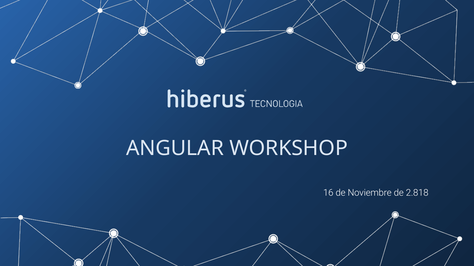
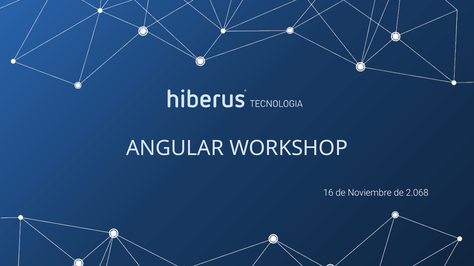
2.818: 2.818 -> 2.068 (417, 193)
